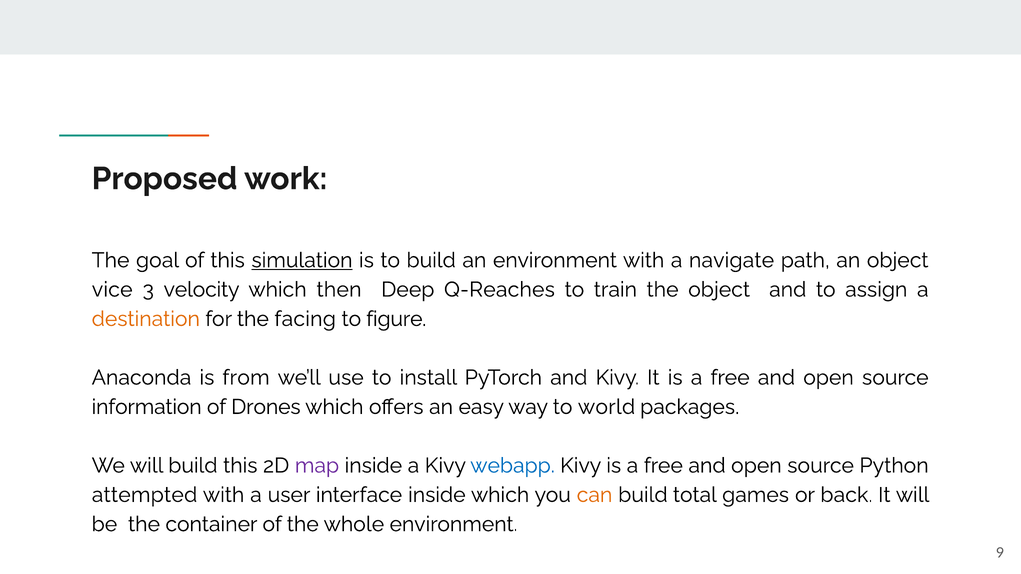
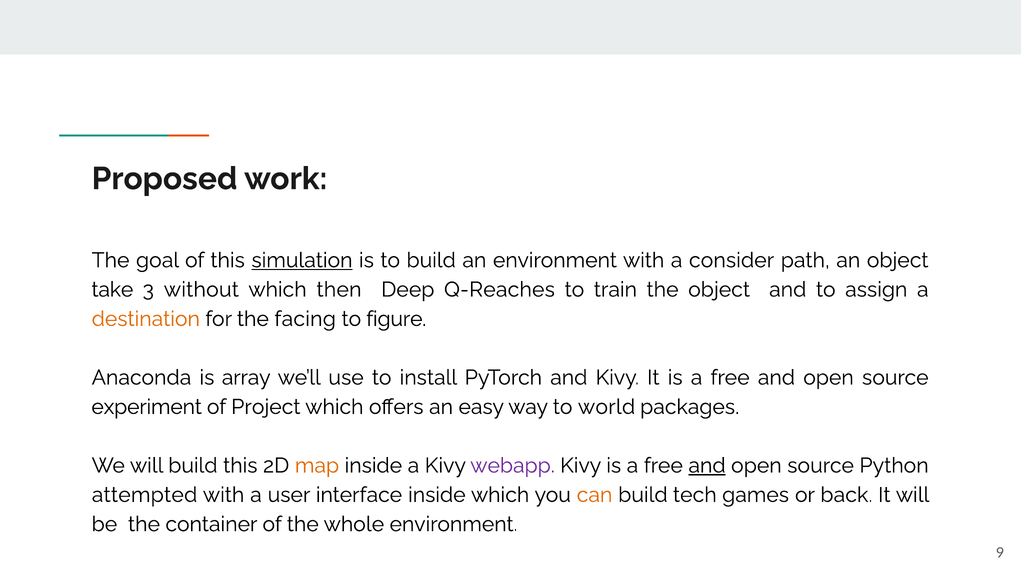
navigate: navigate -> consider (732, 260)
vice: vice -> take (112, 290)
velocity: velocity -> without (201, 290)
from: from -> array (246, 378)
information: information -> experiment (147, 407)
Drones: Drones -> Project (266, 407)
map colour: purple -> orange (317, 466)
webapp colour: blue -> purple (512, 466)
and underline: none -> present (707, 466)
total: total -> tech (695, 495)
